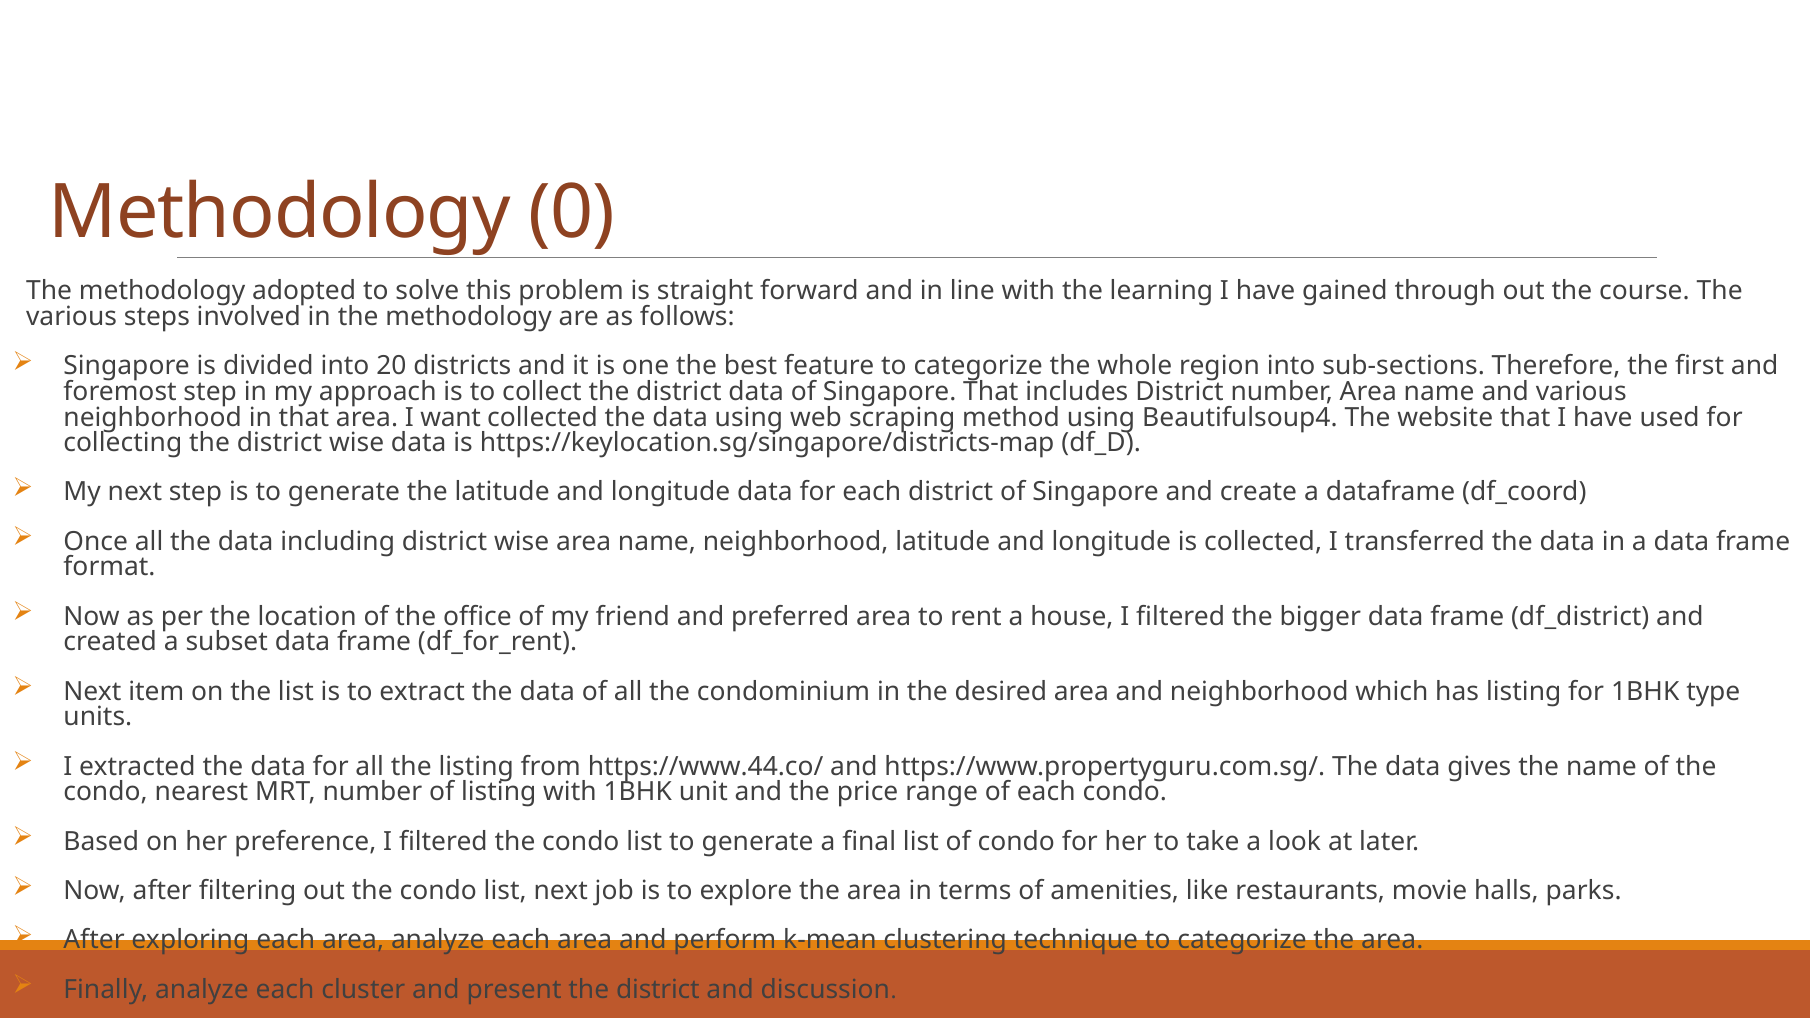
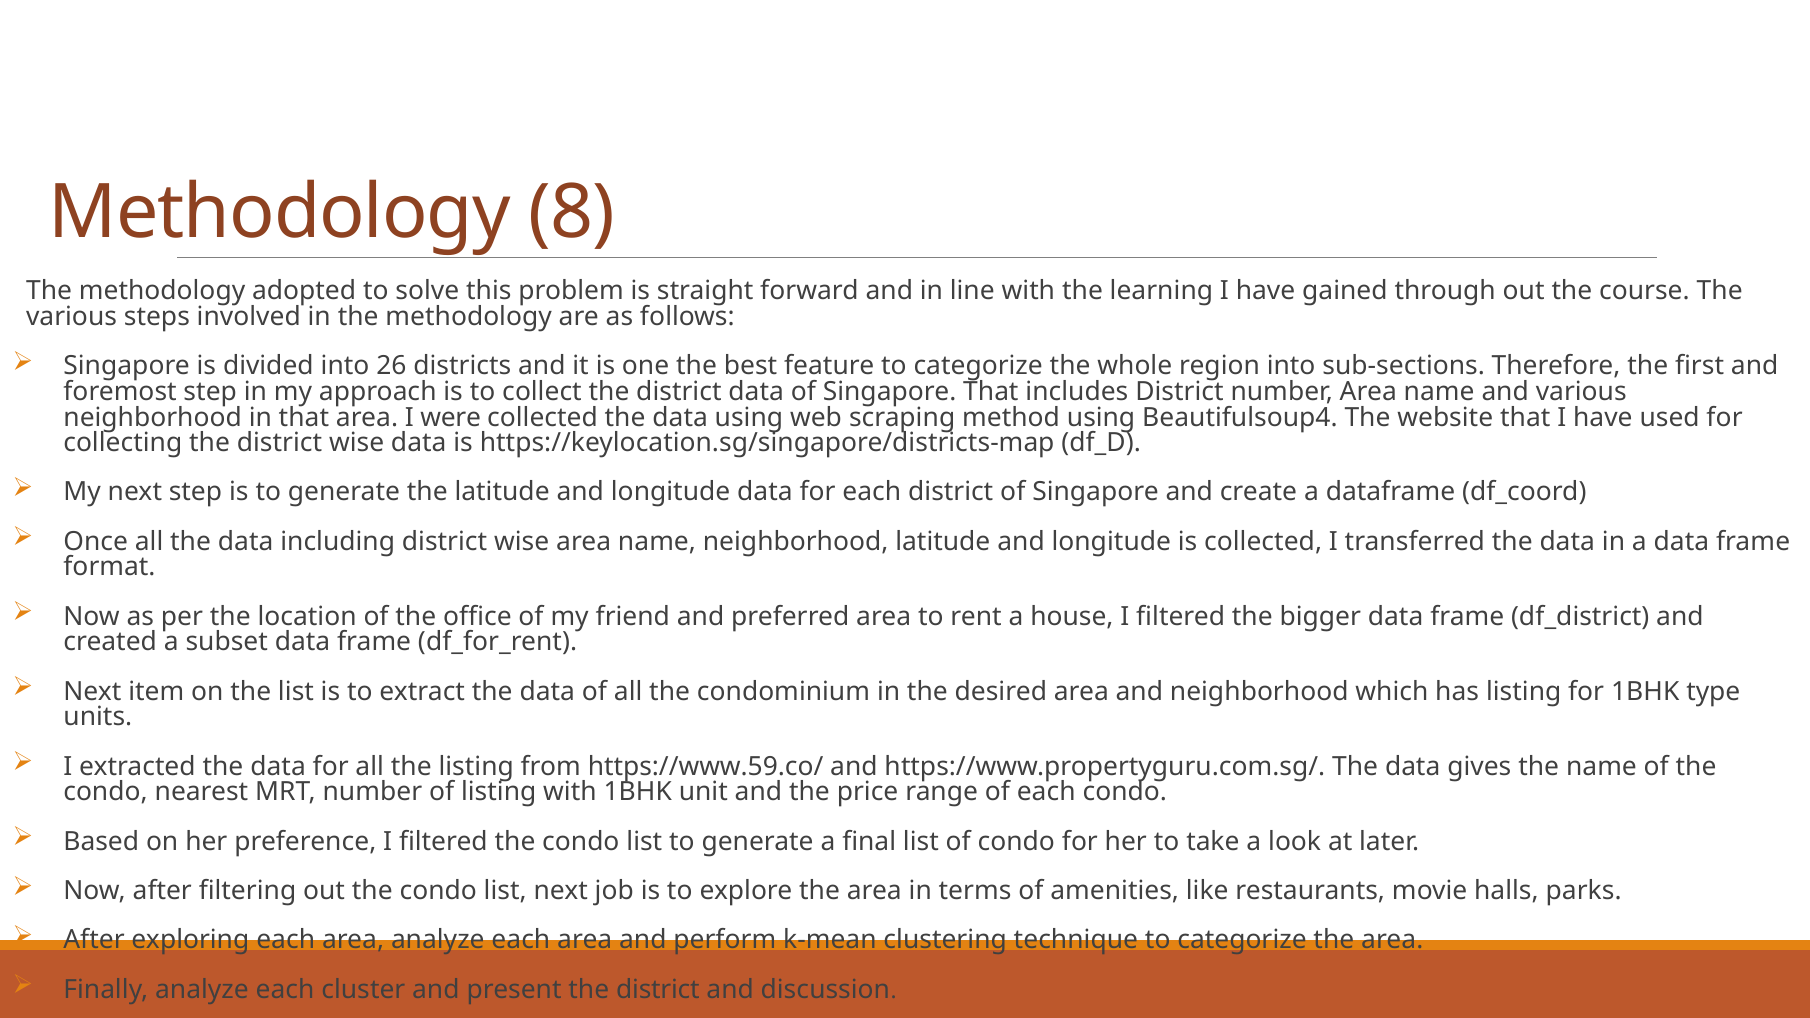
0: 0 -> 8 (572, 213)
20: 20 -> 26 (391, 366)
want: want -> were (451, 417)
https://www.44.co/: https://www.44.co/ -> https://www.59.co/ (706, 767)
